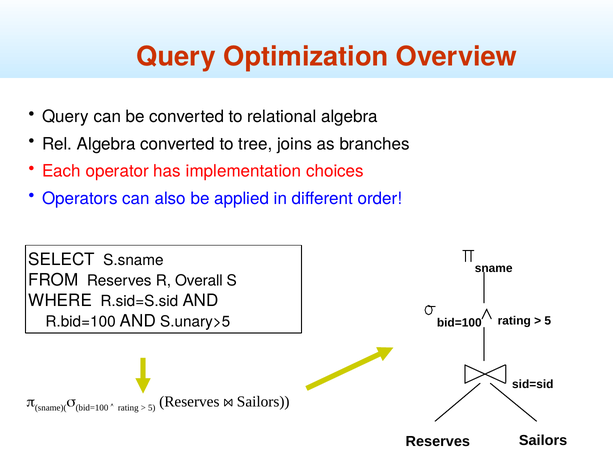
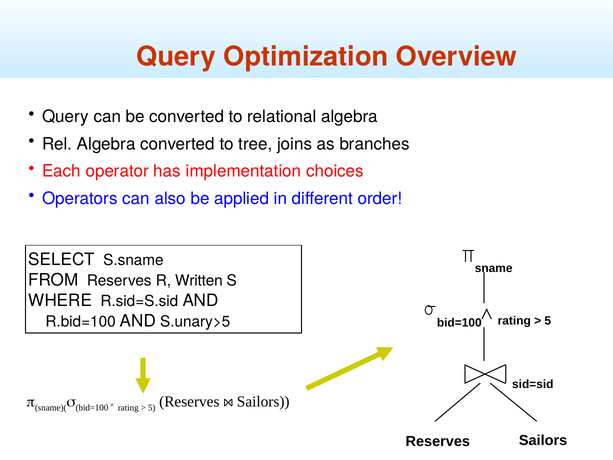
Overall: Overall -> Written (199, 281)
